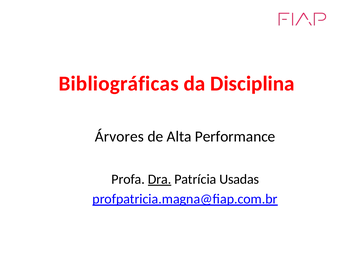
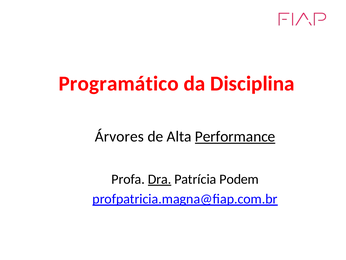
Bibliográficas: Bibliográficas -> Programático (119, 83)
Performance underline: none -> present (235, 136)
Usadas: Usadas -> Podem (239, 179)
